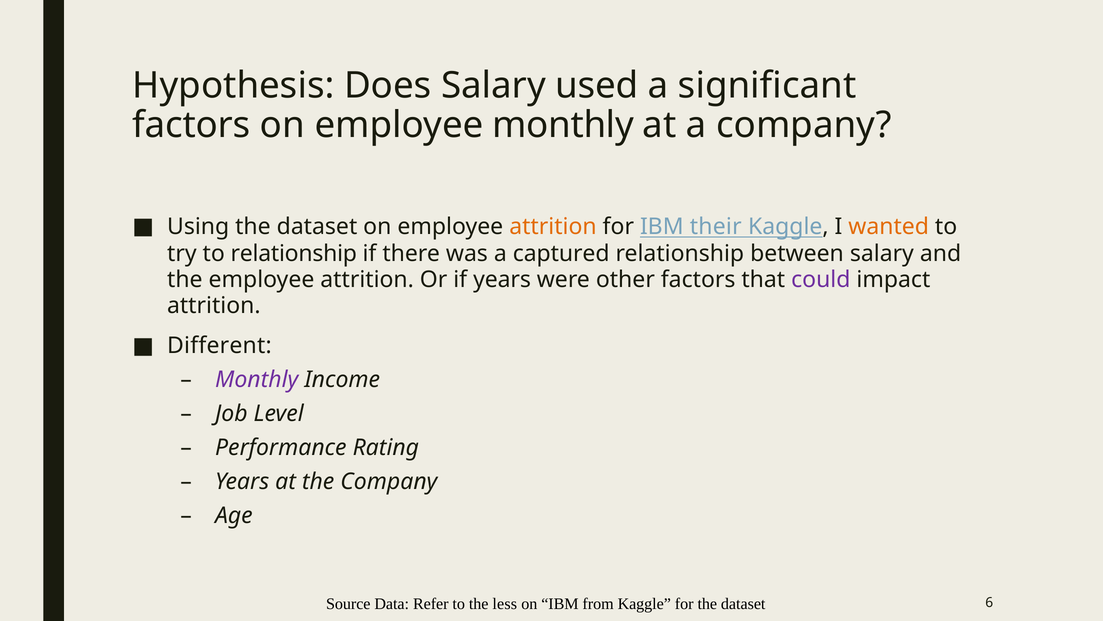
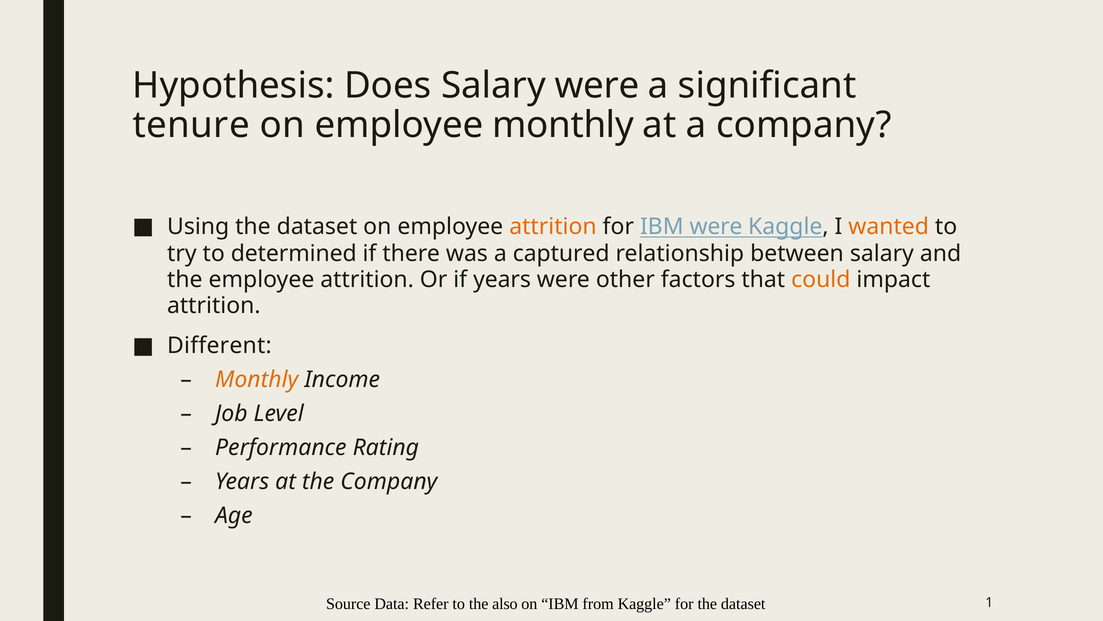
Salary used: used -> were (597, 85)
factors: factors -> tenure (191, 125)
IBM their: their -> were (716, 226)
to relationship: relationship -> determined (294, 254)
could colour: purple -> orange (821, 280)
Monthly colour: purple -> orange (257, 379)
less: less -> also (505, 603)
6: 6 -> 1 (989, 602)
